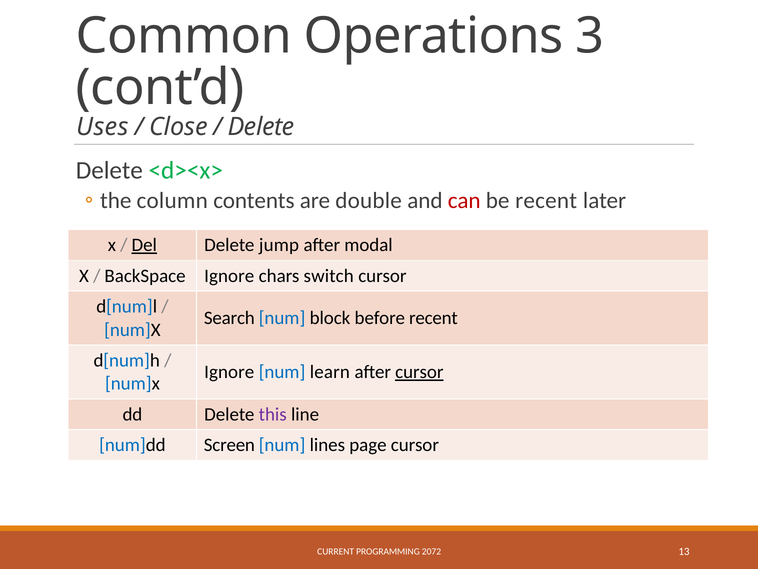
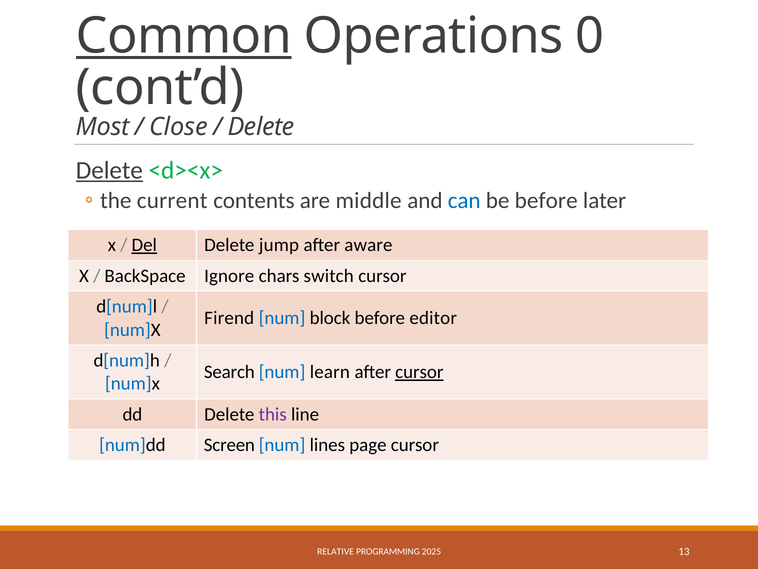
Common underline: none -> present (184, 36)
3: 3 -> 0 (590, 36)
Uses: Uses -> Most (103, 127)
Delete underline: none -> present (109, 170)
column: column -> current (172, 201)
double: double -> middle (369, 201)
can colour: red -> blue (464, 201)
be recent: recent -> before (546, 201)
modal: modal -> aware (368, 245)
Search: Search -> Firend (229, 318)
before recent: recent -> editor (433, 318)
Ignore: Ignore -> Search (229, 372)
CURRENT: CURRENT -> RELATIVE (336, 551)
2072: 2072 -> 2025 (431, 551)
